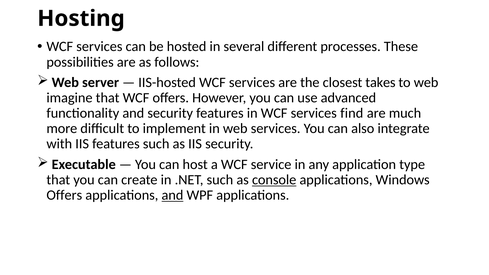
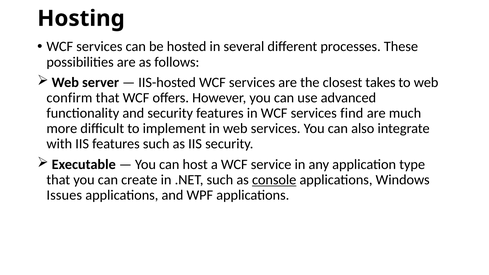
imagine: imagine -> confirm (69, 98)
Offers: Offers -> Issues (64, 195)
and underline: present -> none (172, 195)
